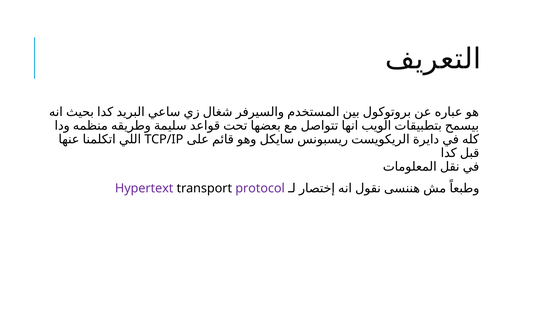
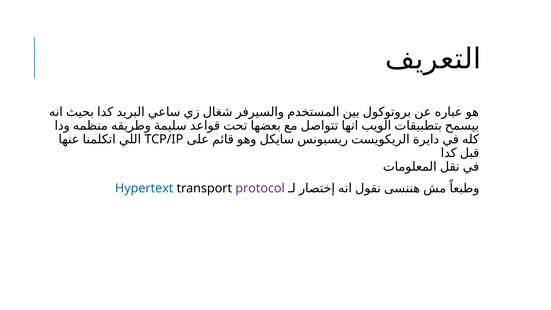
Hypertext colour: purple -> blue (144, 188)
